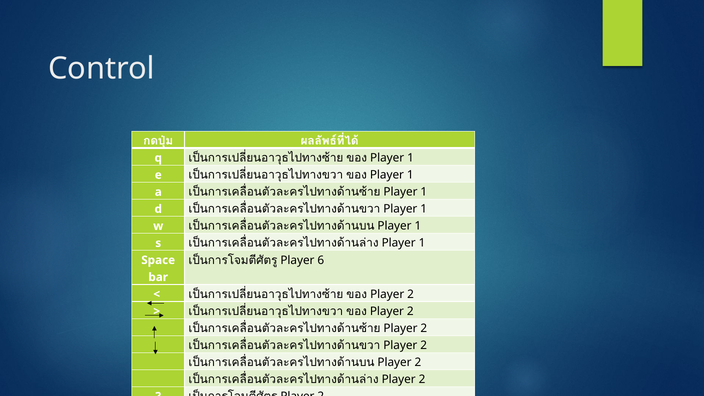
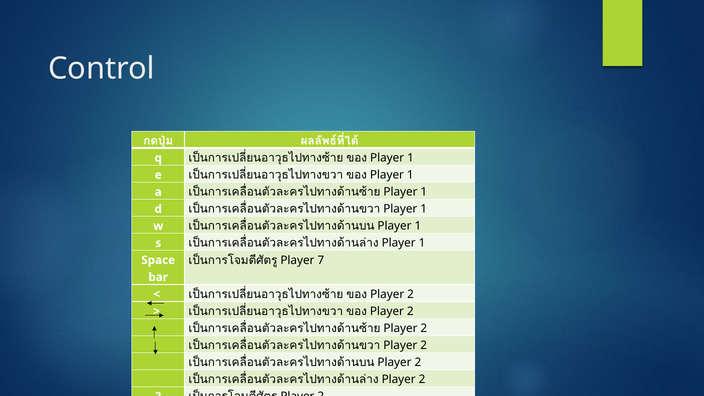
6: 6 -> 7 (321, 260)
